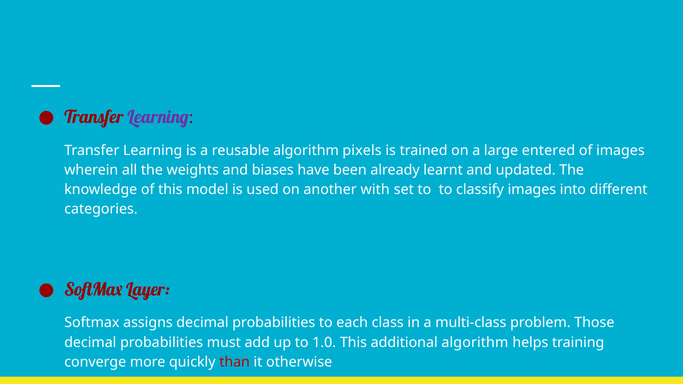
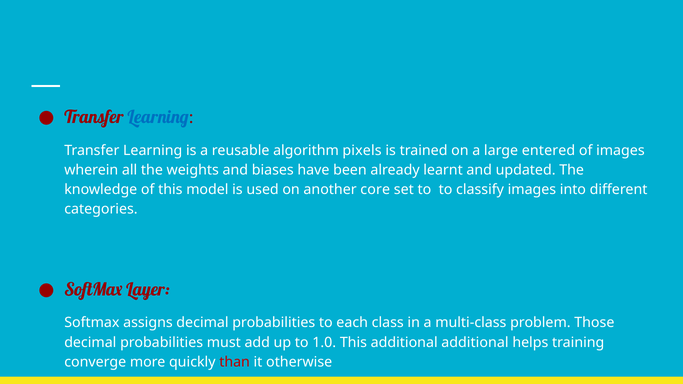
Learning colour: purple -> blue (158, 117)
with: with -> core (375, 190)
additional algorithm: algorithm -> additional (475, 343)
